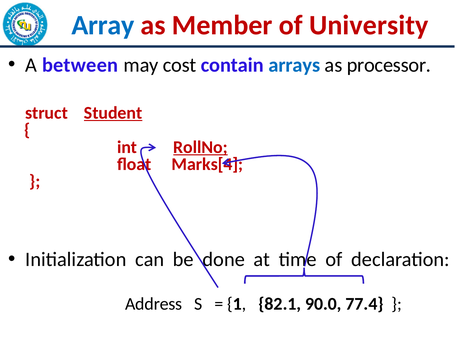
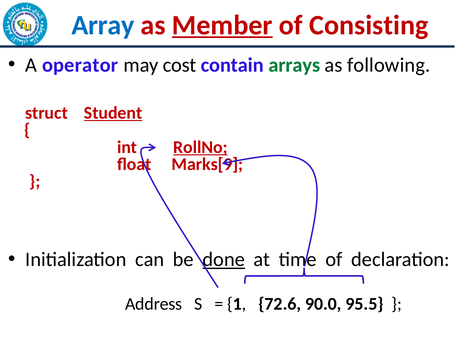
Member underline: none -> present (222, 25)
University: University -> Consisting (369, 25)
between: between -> operator (80, 65)
arrays colour: blue -> green (294, 65)
processor: processor -> following (389, 65)
Marks[4: Marks[4 -> Marks[9 (207, 164)
done underline: none -> present (224, 259)
82.1: 82.1 -> 72.6 (280, 303)
77.4: 77.4 -> 95.5 (365, 303)
